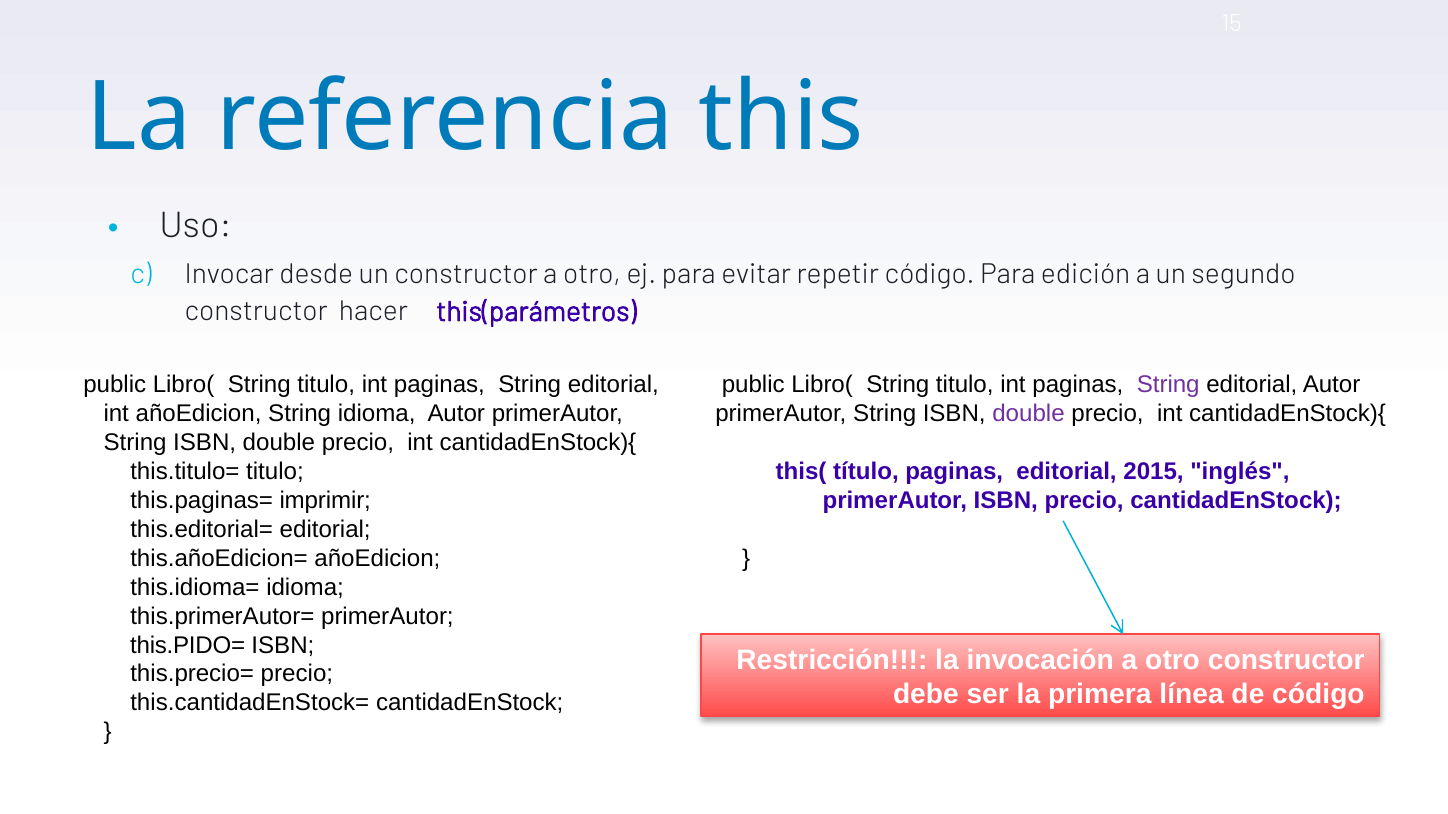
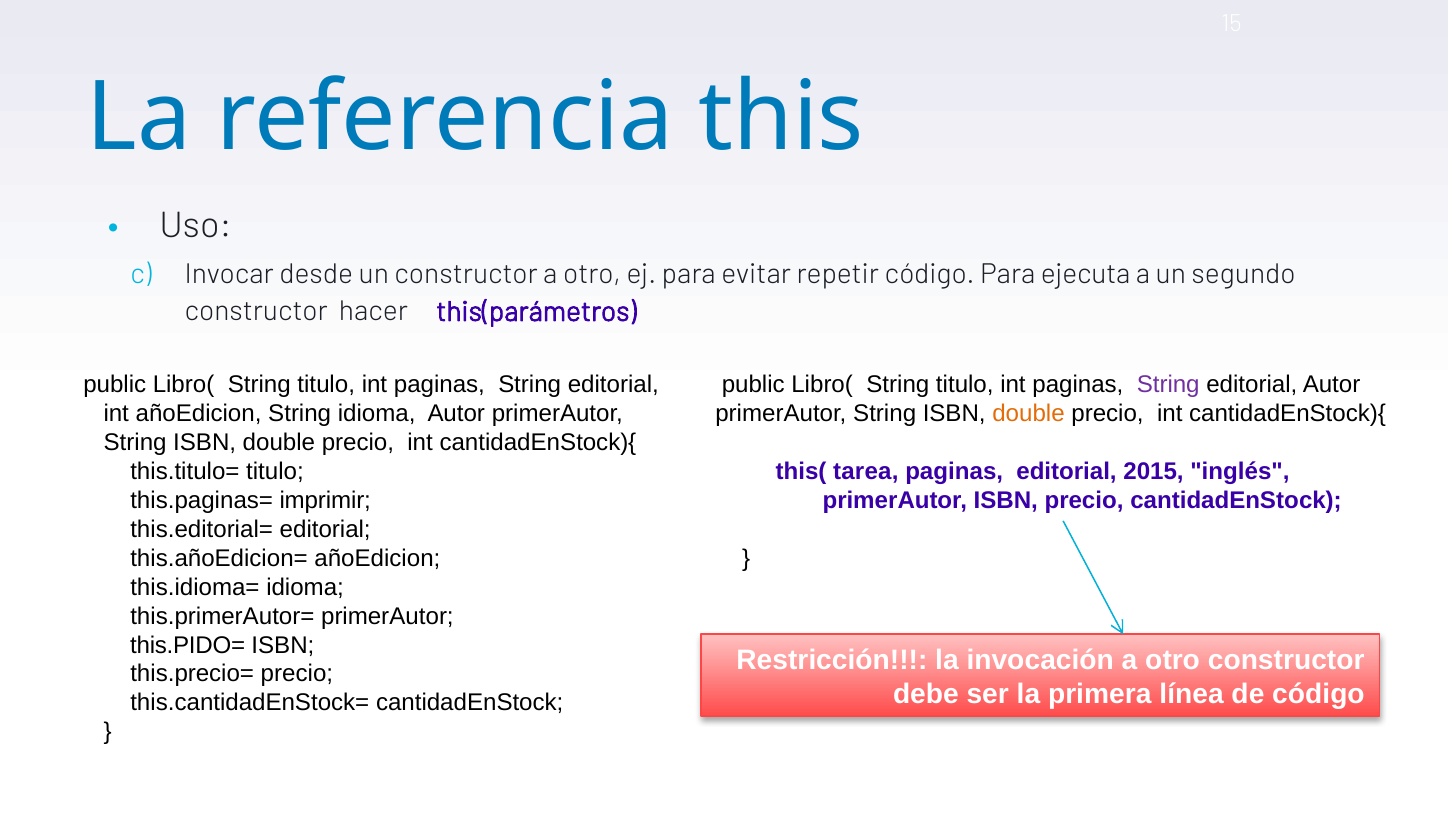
edición: edición -> ejecuta (1086, 275)
double colour: purple -> orange (1029, 414)
título: título -> tarea (866, 472)
